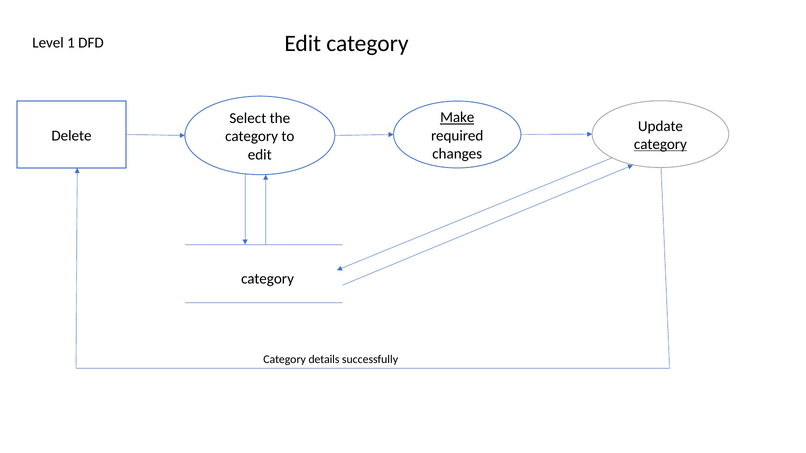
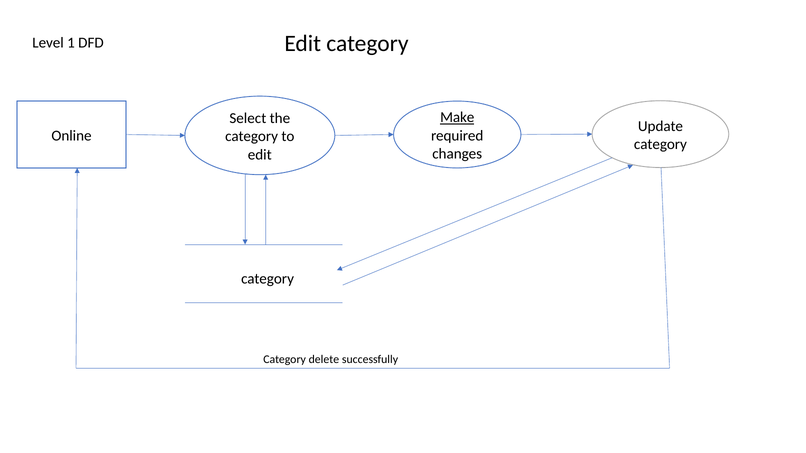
Delete: Delete -> Online (72, 136)
category underline: present -> none (660, 144)
details: details -> delete (324, 360)
